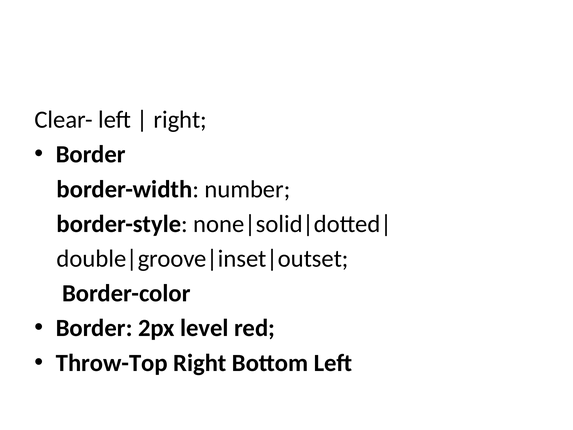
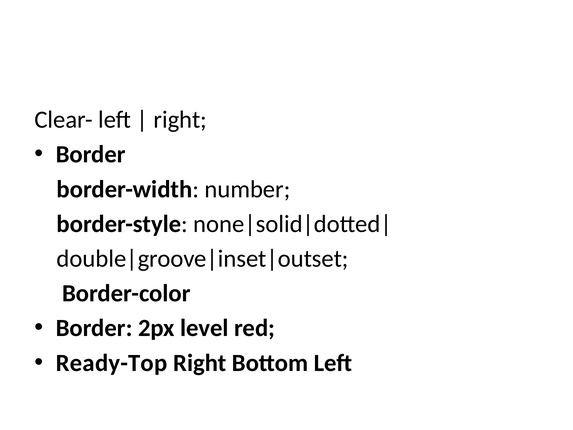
Throw-Top: Throw-Top -> Ready-Top (112, 363)
